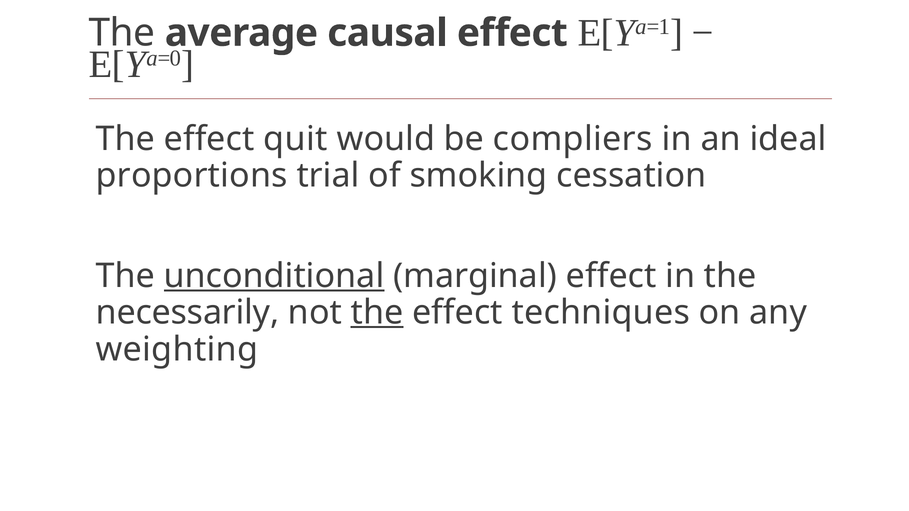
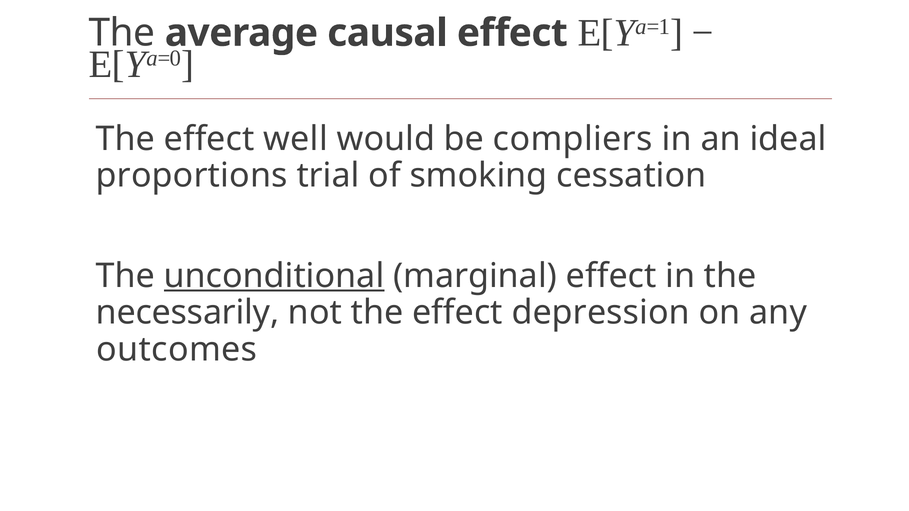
quit: quit -> well (296, 139)
the underline: present -> none (377, 313)
techniques: techniques -> depression (601, 313)
weighting: weighting -> outcomes (177, 350)
